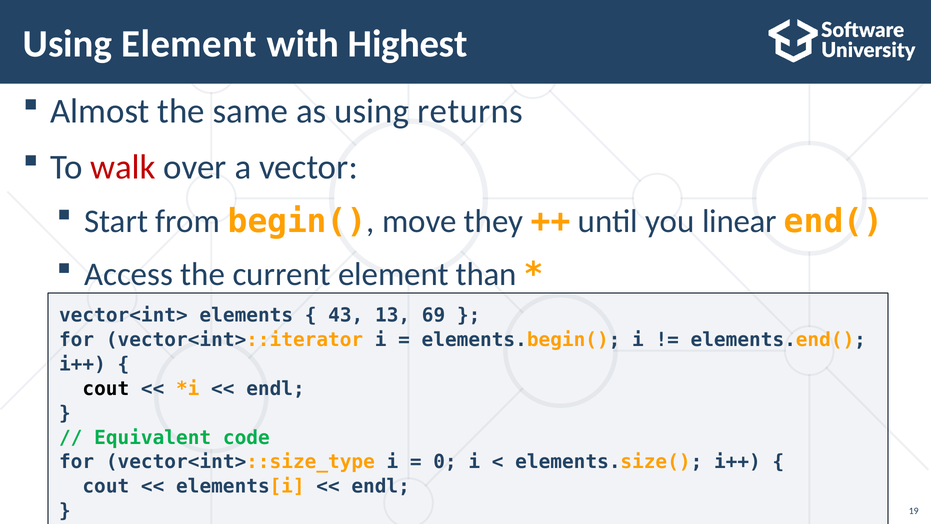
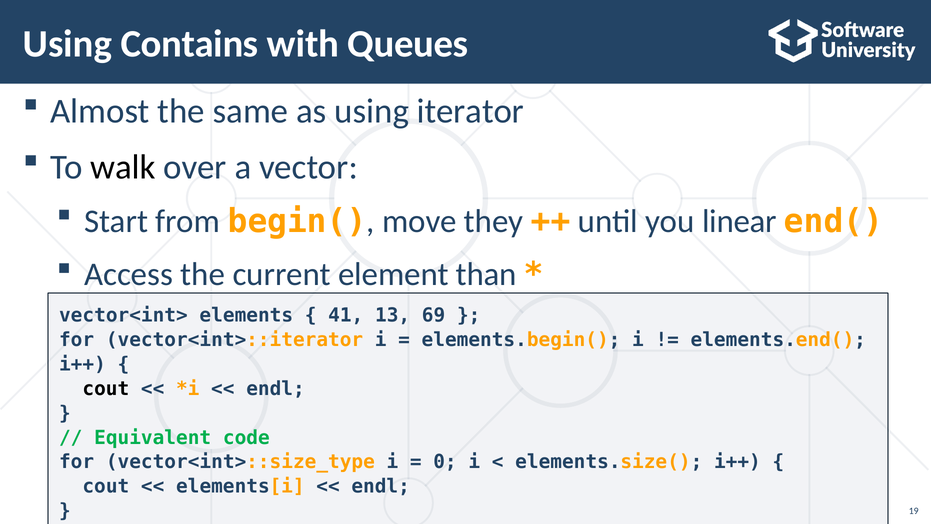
Using Element: Element -> Contains (190, 44)
Highest: Highest -> Queues (408, 44)
returns: returns -> iterator (470, 111)
walk colour: red -> black (123, 167)
43: 43 -> 41 (346, 315)
